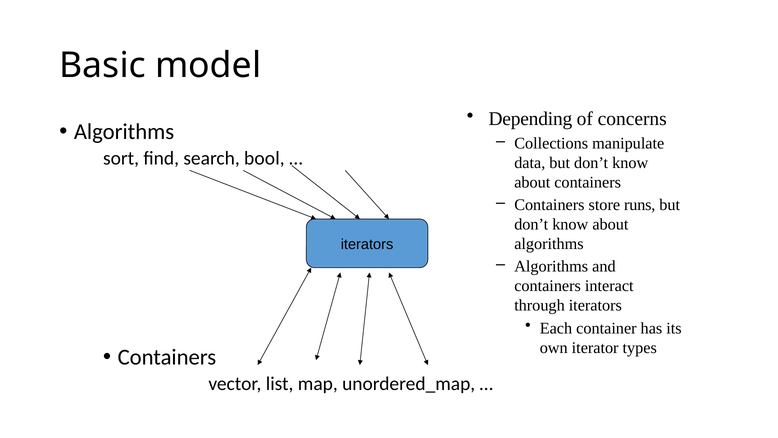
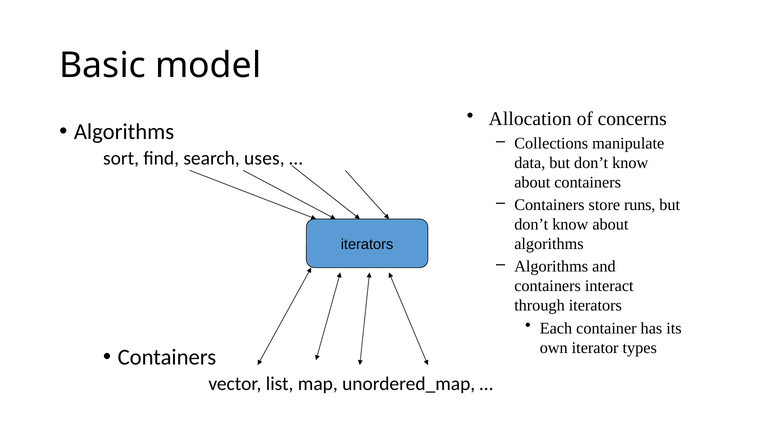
Depending: Depending -> Allocation (530, 119)
bool: bool -> uses (264, 158)
